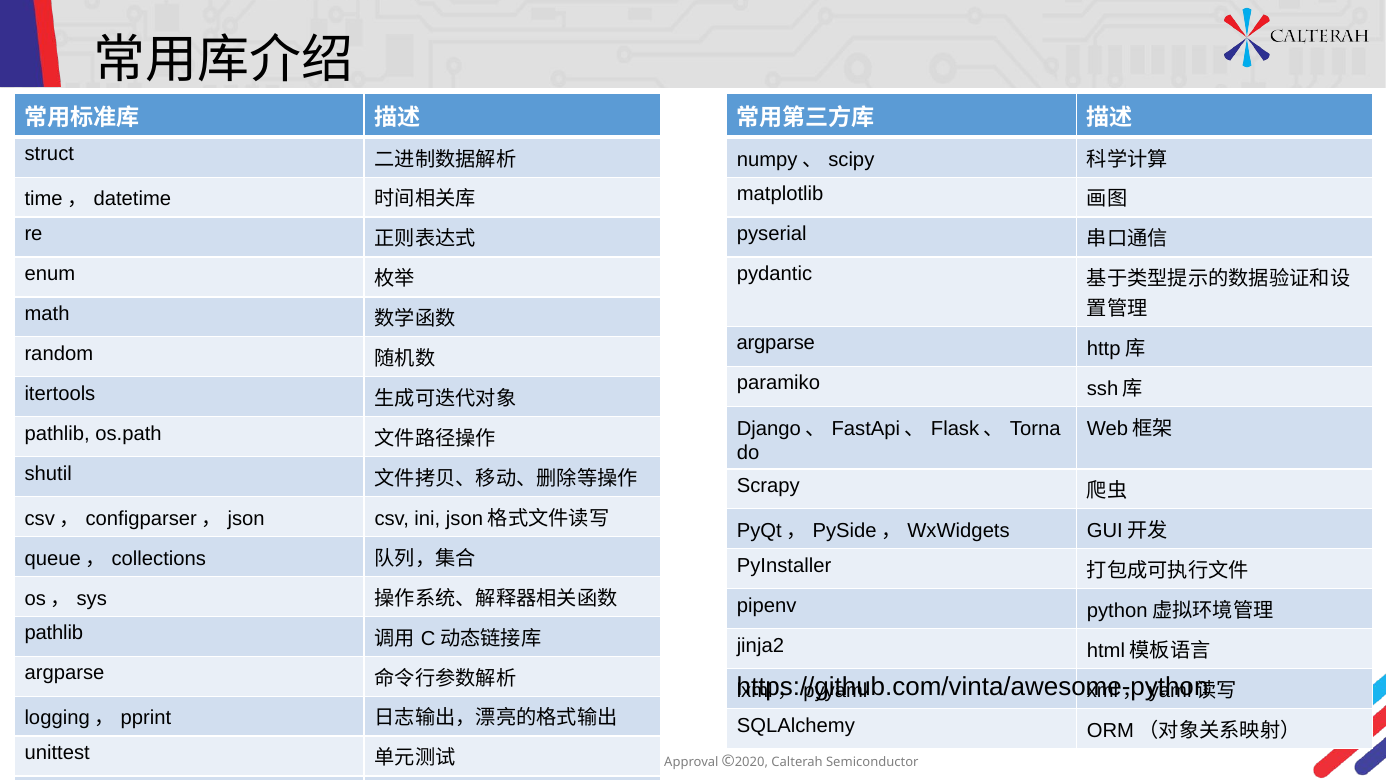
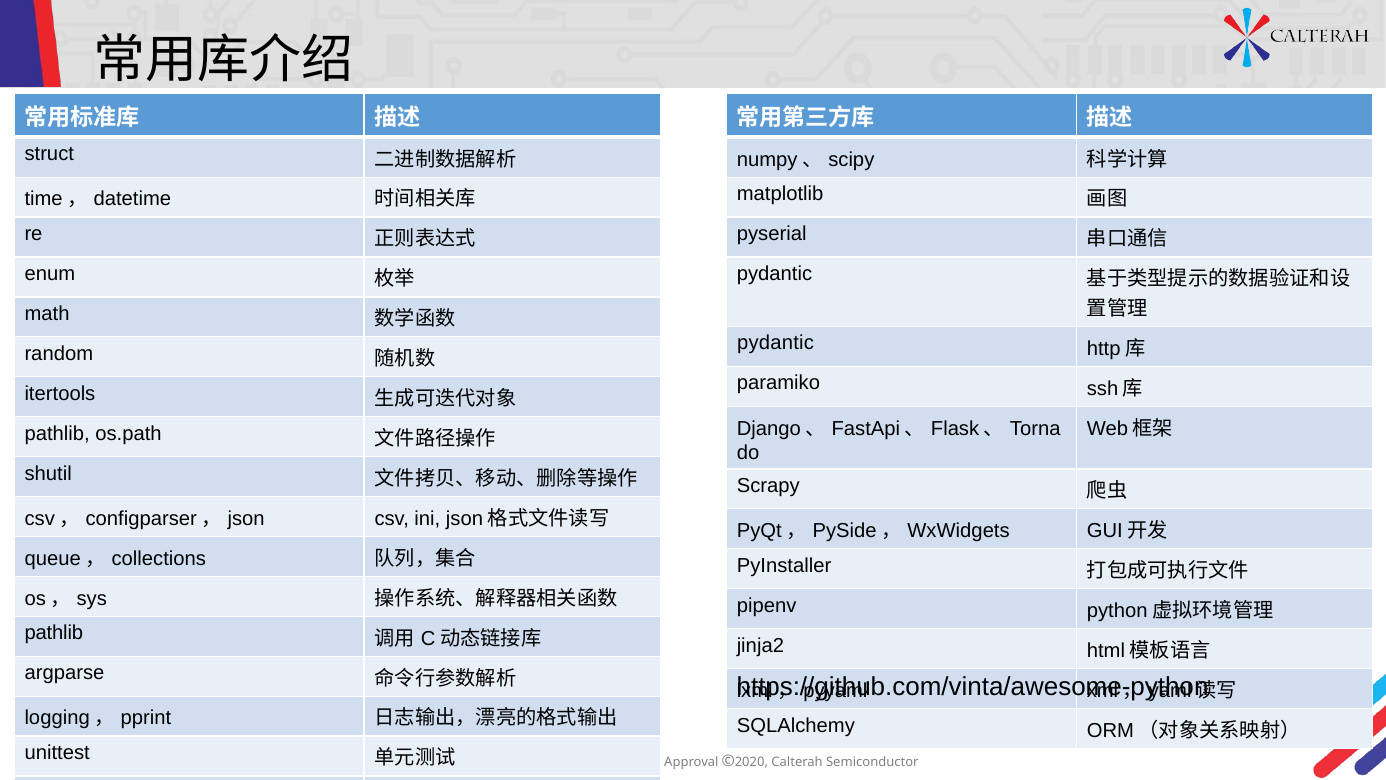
argparse: argparse -> pydantic (776, 343)
